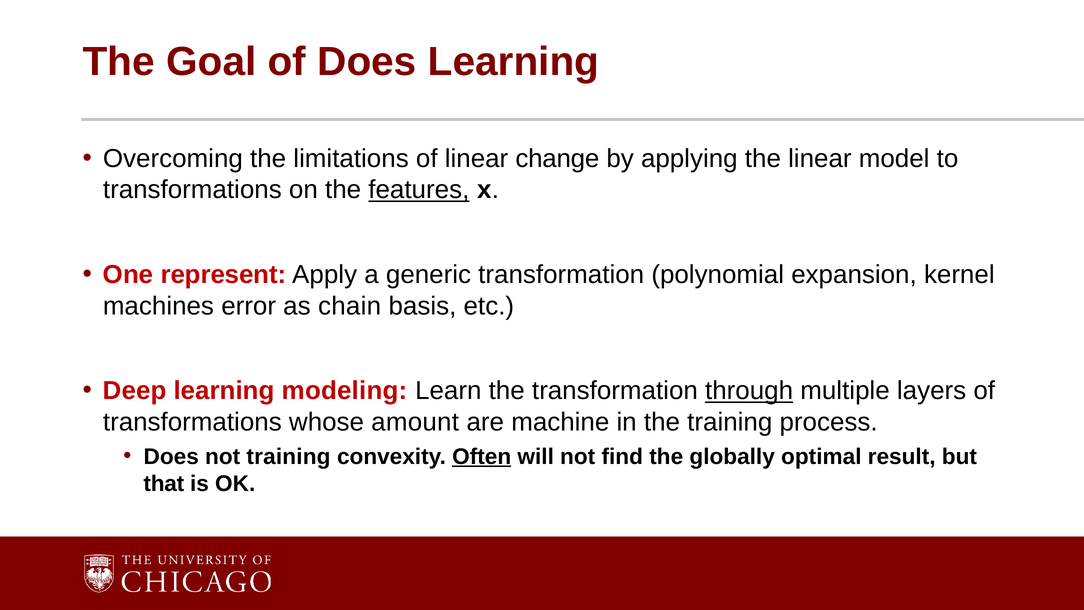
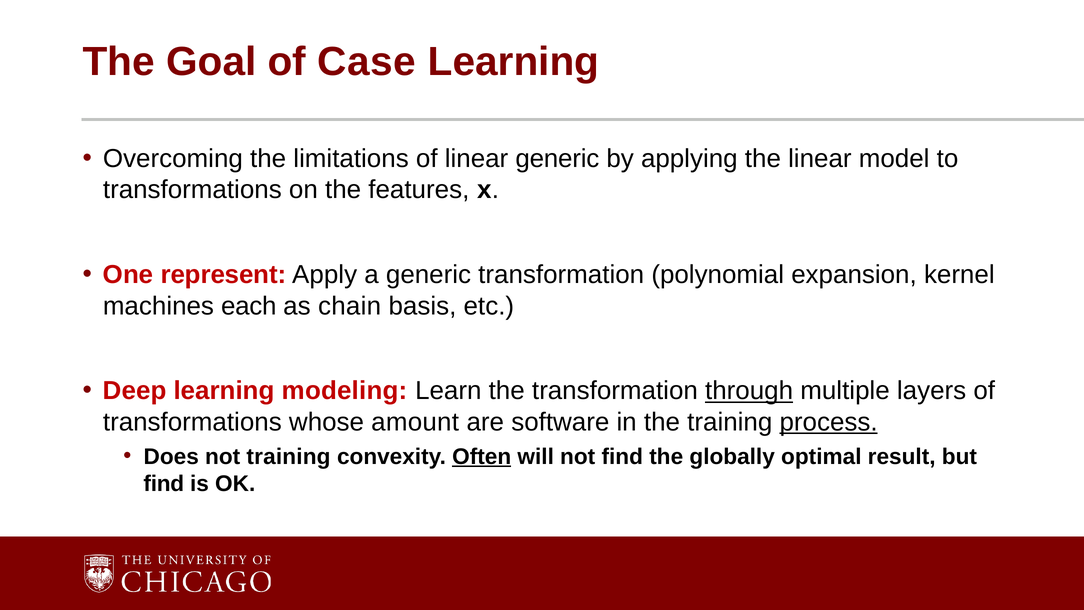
of Does: Does -> Case (367, 62)
linear change: change -> generic (557, 159)
features underline: present -> none (419, 190)
error: error -> each (249, 306)
machine: machine -> software (560, 422)
process underline: none -> present (829, 422)
that: that -> find (164, 484)
